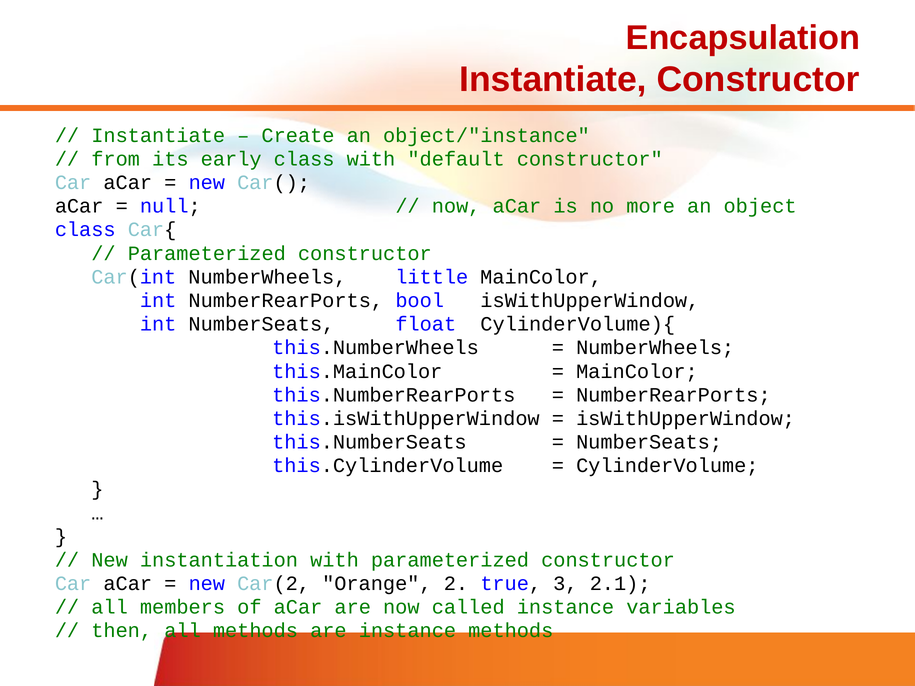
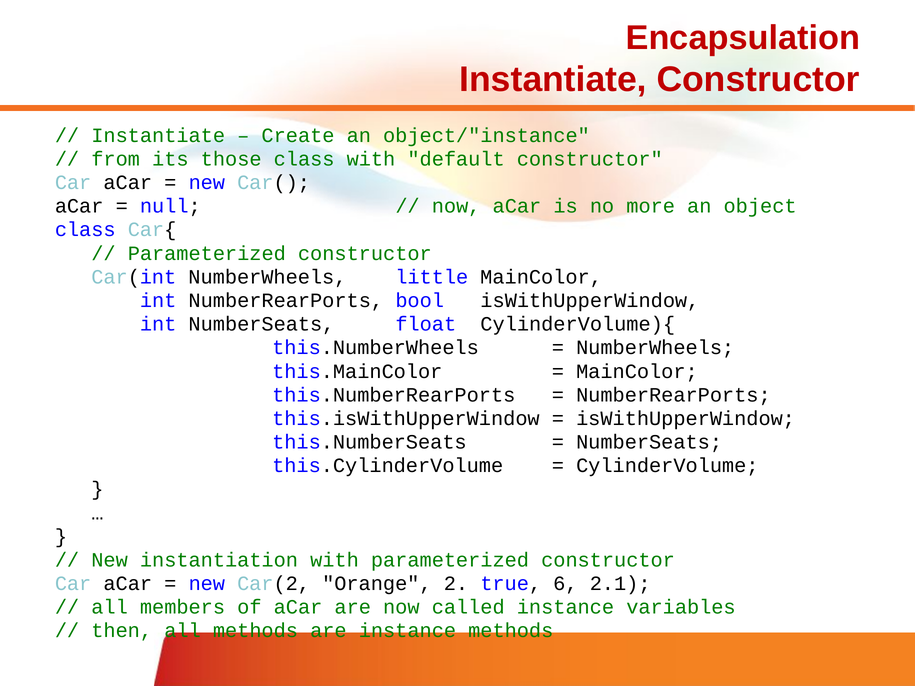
early: early -> those (231, 159)
3: 3 -> 6 (565, 584)
